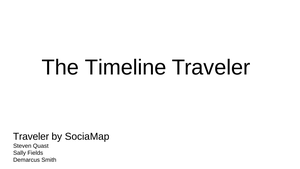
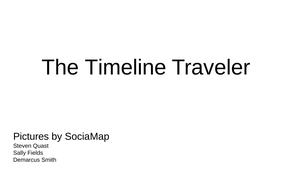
Traveler: Traveler -> Pictures (31, 136)
